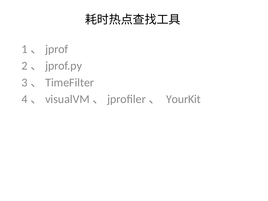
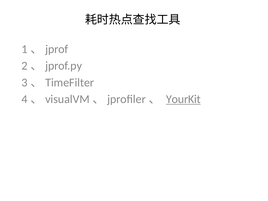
YourKit underline: none -> present (183, 99)
